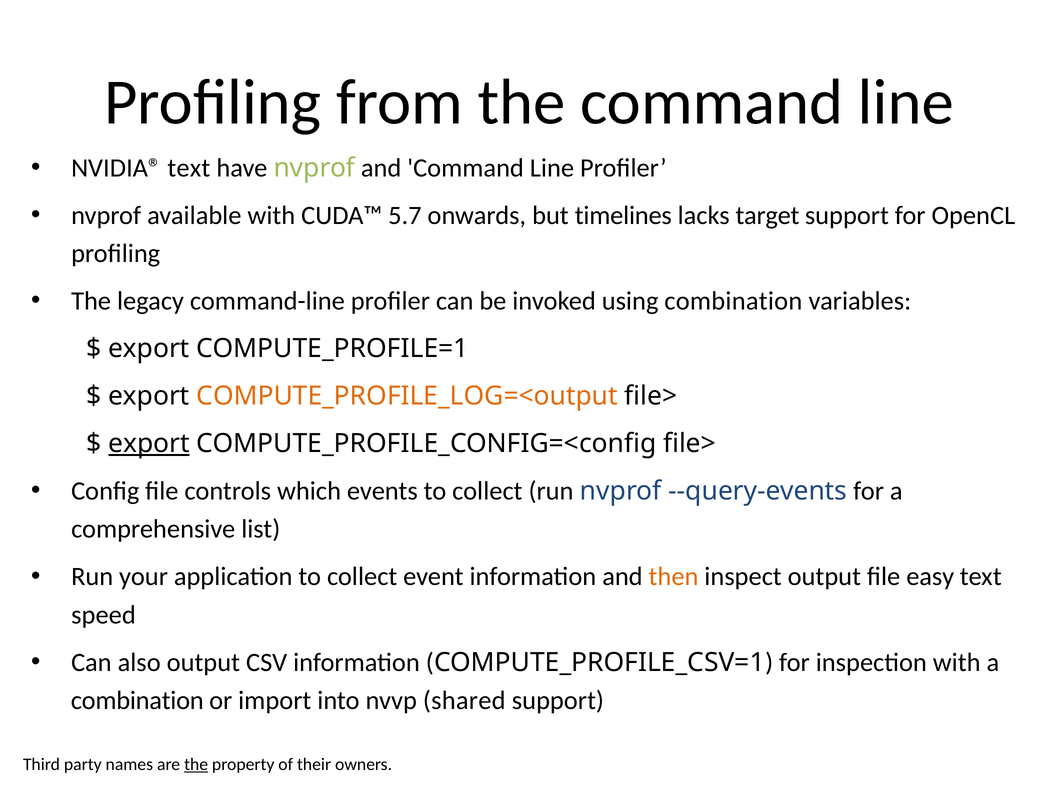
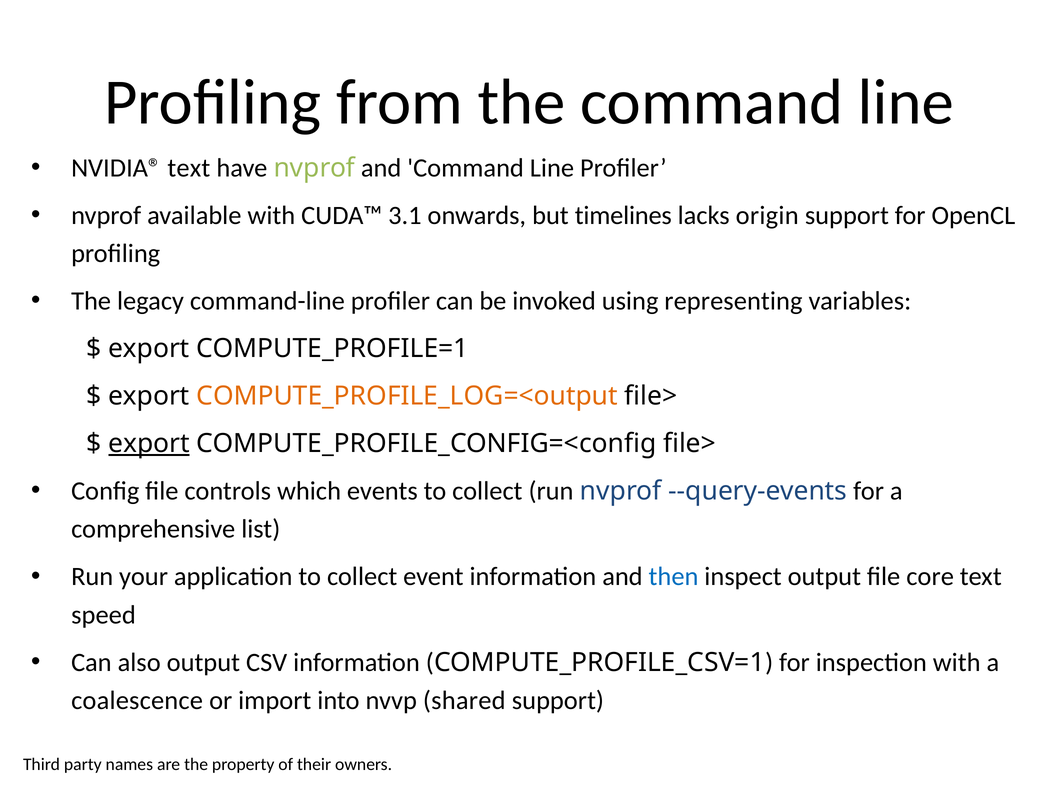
5.7: 5.7 -> 3.1 (405, 215)
target: target -> origin (767, 215)
using combination: combination -> representing (733, 301)
then colour: orange -> blue (674, 577)
easy: easy -> core (930, 577)
combination: combination -> coalescence (137, 701)
the underline: present -> none (196, 764)
